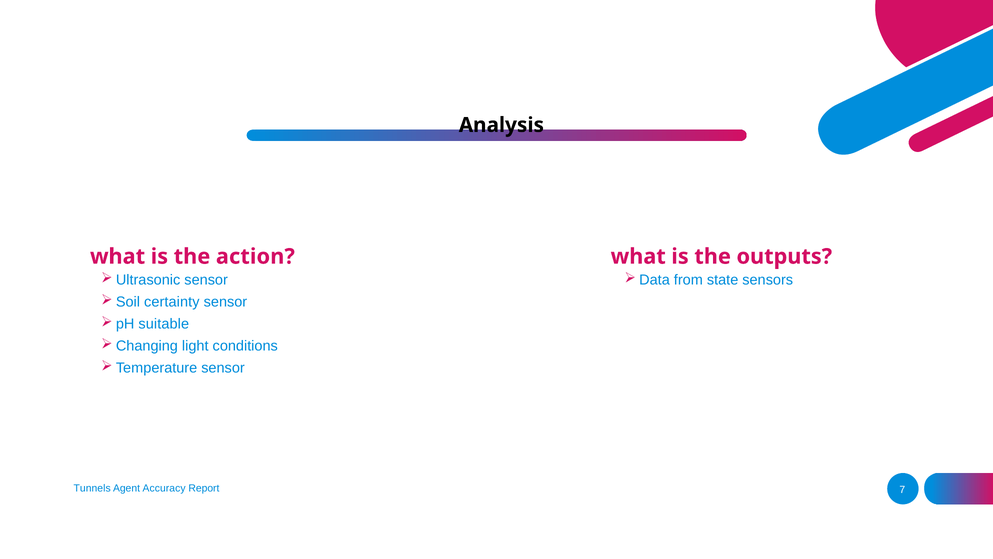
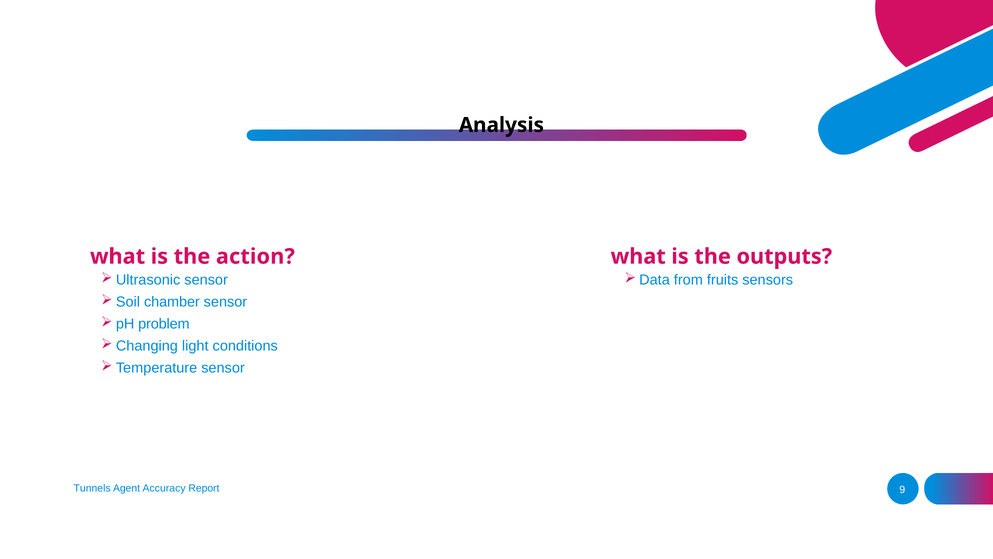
state: state -> fruits (723, 280)
certainty: certainty -> chamber (172, 302)
suitable: suitable -> problem (164, 324)
7: 7 -> 9 (902, 489)
